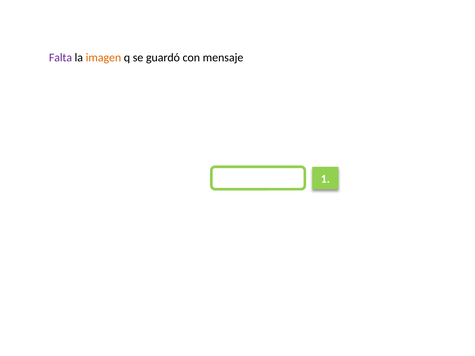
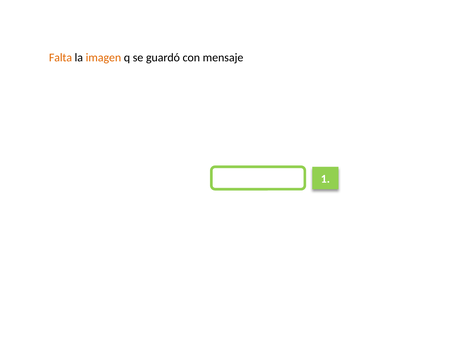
Falta colour: purple -> orange (60, 57)
